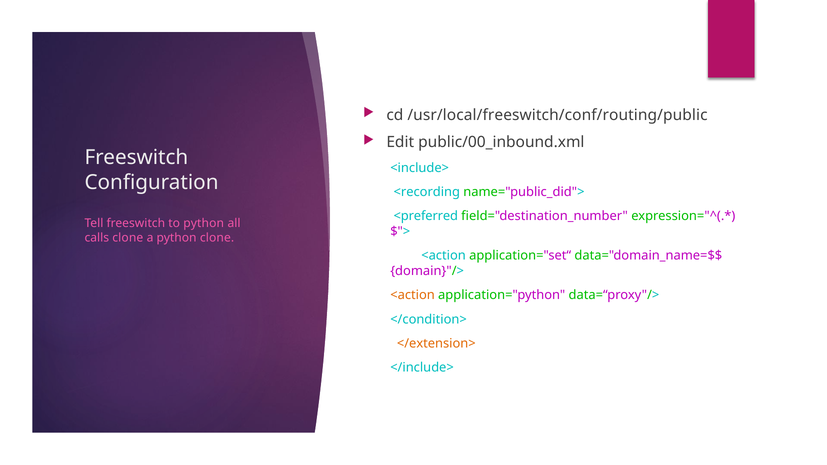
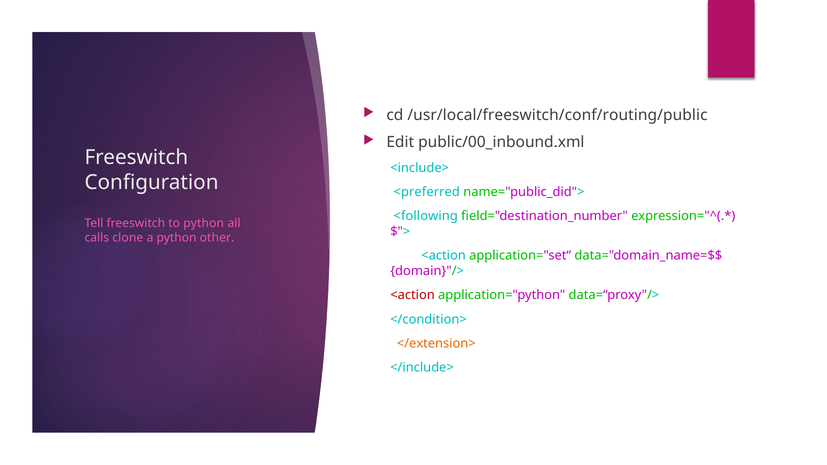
<recording: <recording -> <preferred (427, 192)
<preferred: <preferred -> <following (426, 216)
python clone: clone -> other (217, 238)
<action colour: orange -> red (413, 295)
